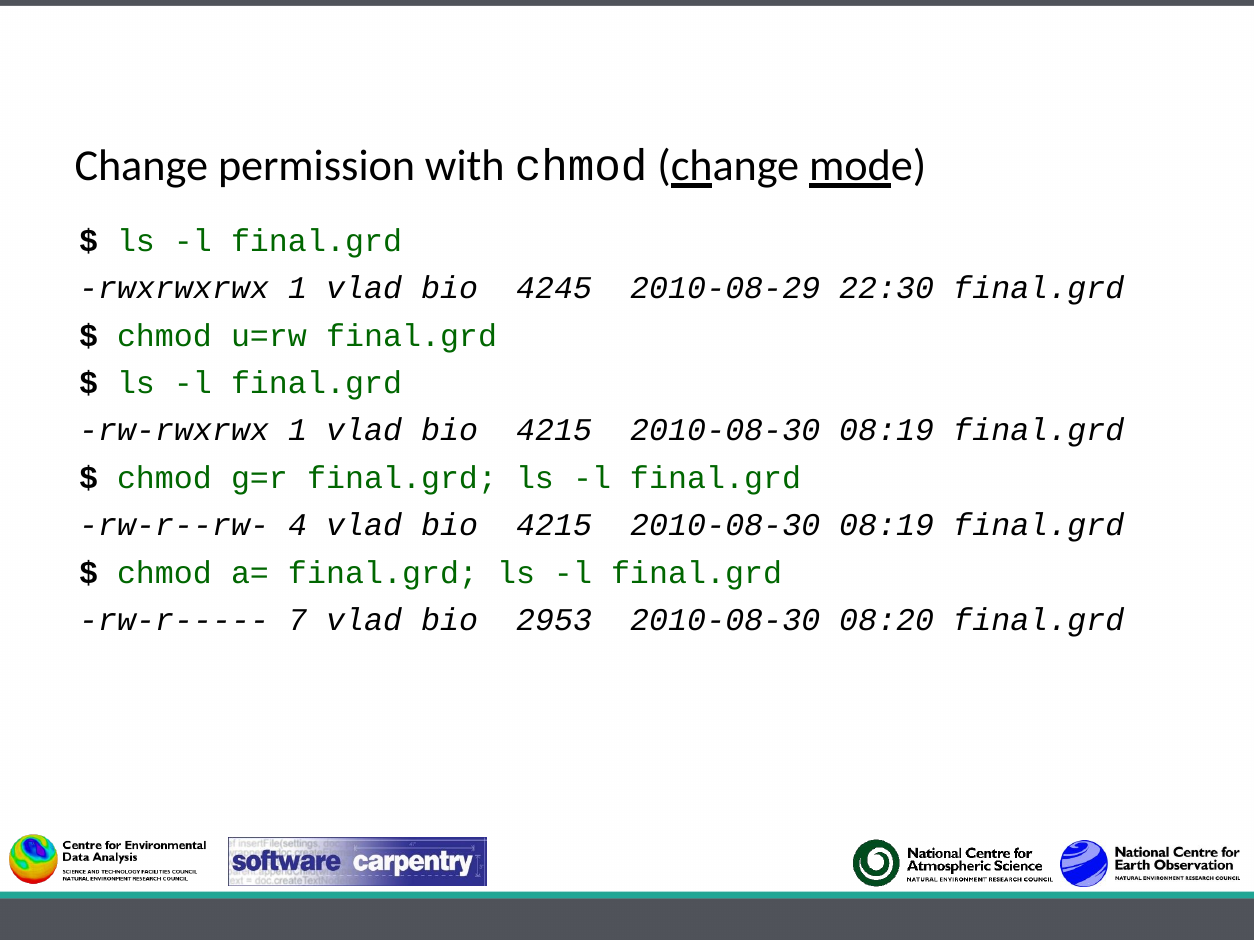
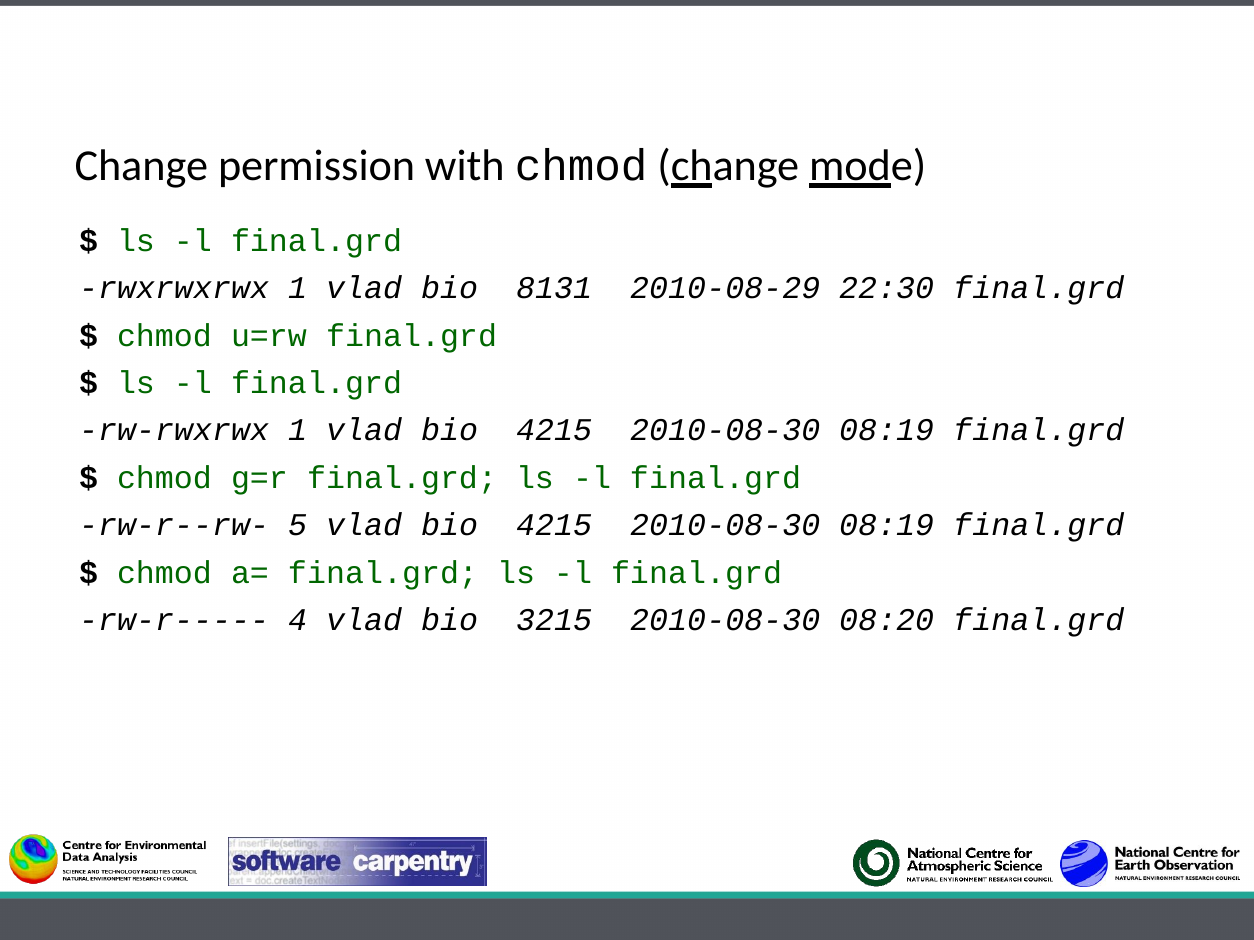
4245: 4245 -> 8131 (554, 289)
4: 4 -> 5 (298, 525)
7: 7 -> 4 (298, 620)
2953: 2953 -> 3215 (554, 620)
